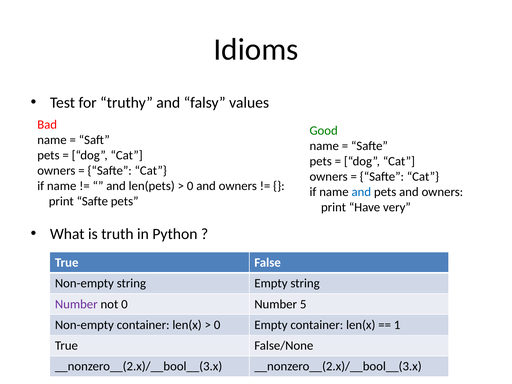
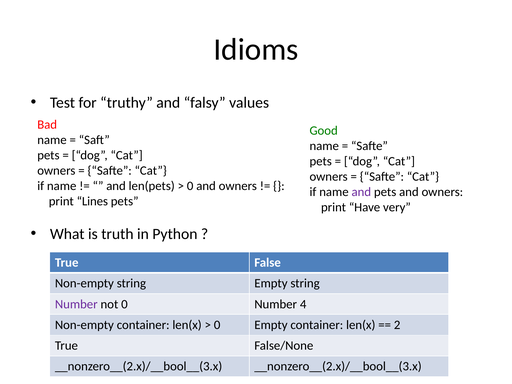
and colour: blue -> purple (361, 192)
print Safte: Safte -> Lines (92, 201)
5: 5 -> 4 (303, 304)
1: 1 -> 2 (397, 325)
